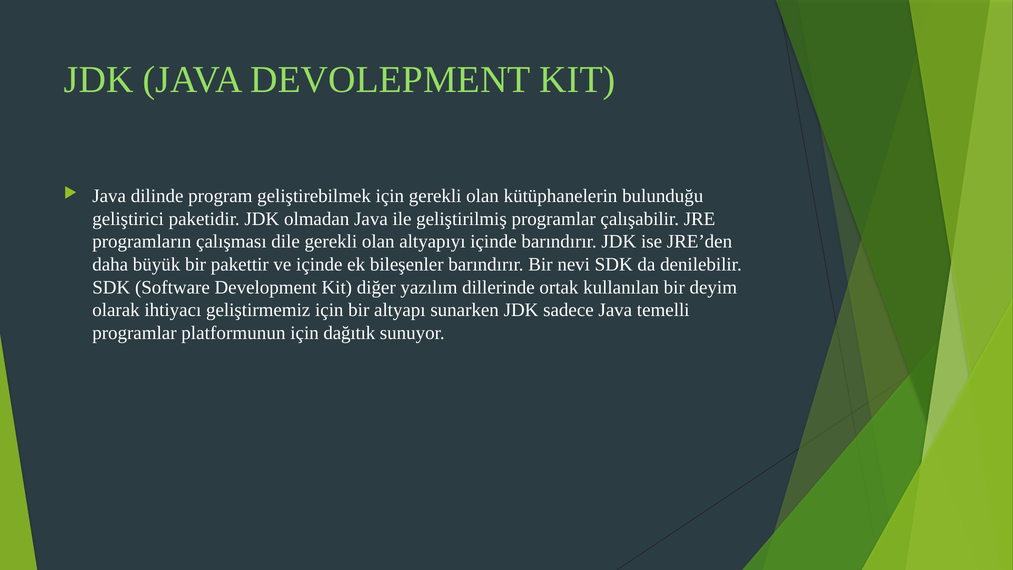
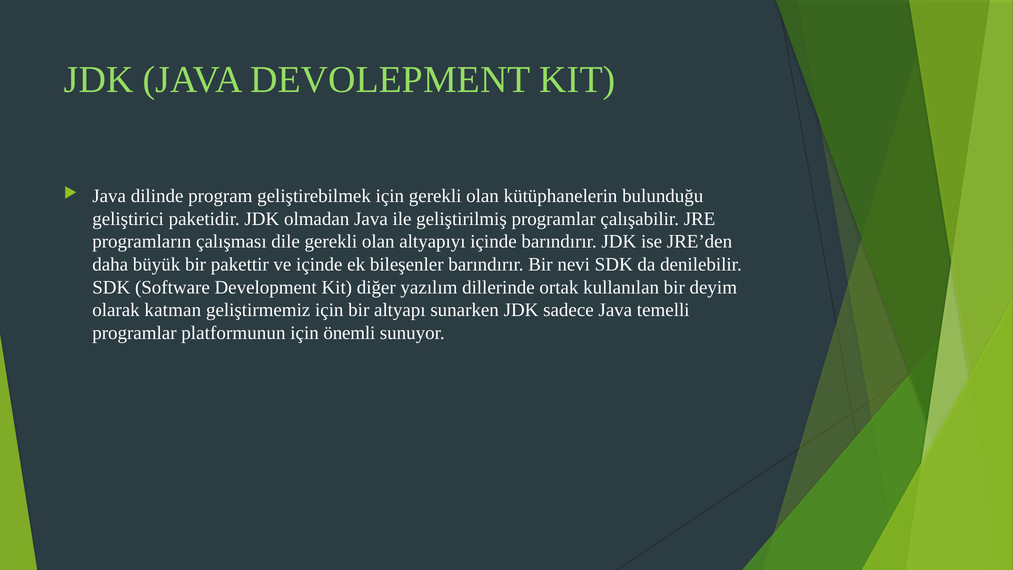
ihtiyacı: ihtiyacı -> katman (173, 310)
dağıtık: dağıtık -> önemli (349, 333)
